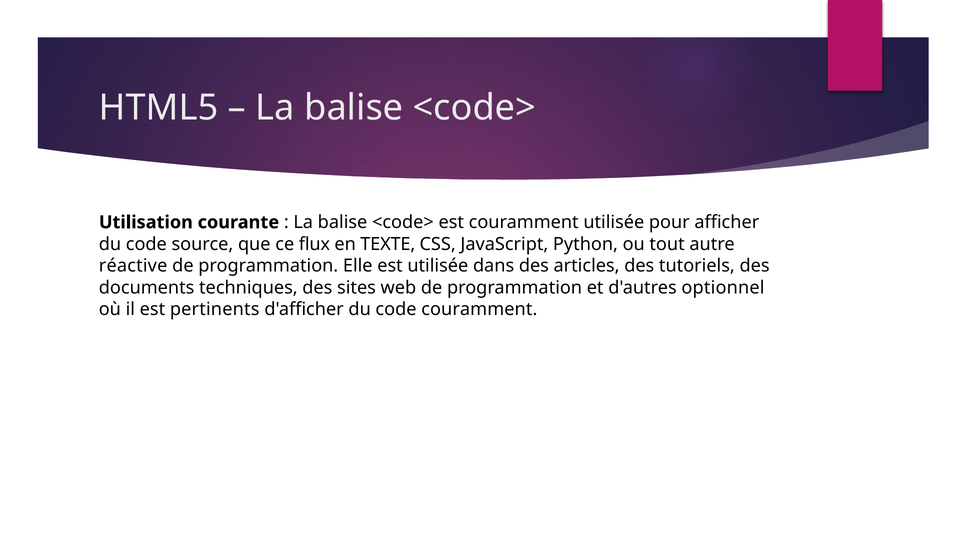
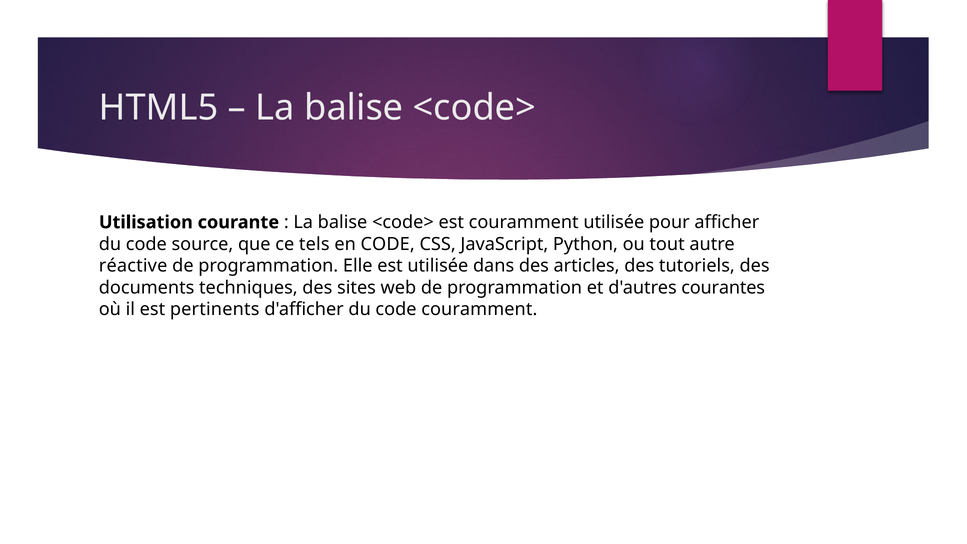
flux: flux -> tels (314, 244)
en TEXTE: TEXTE -> CODE (388, 244)
optionnel: optionnel -> courantes (723, 288)
